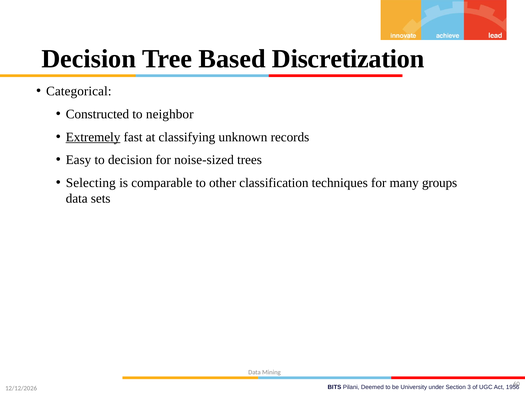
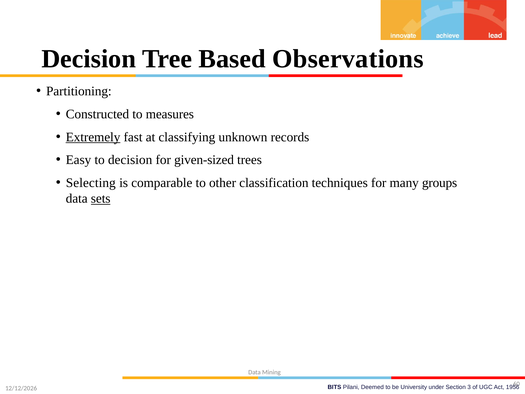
Discretization: Discretization -> Observations (348, 59)
Categorical: Categorical -> Partitioning (79, 91)
neighbor: neighbor -> measures (170, 114)
noise-sized: noise-sized -> given-sized (204, 160)
sets underline: none -> present (101, 198)
